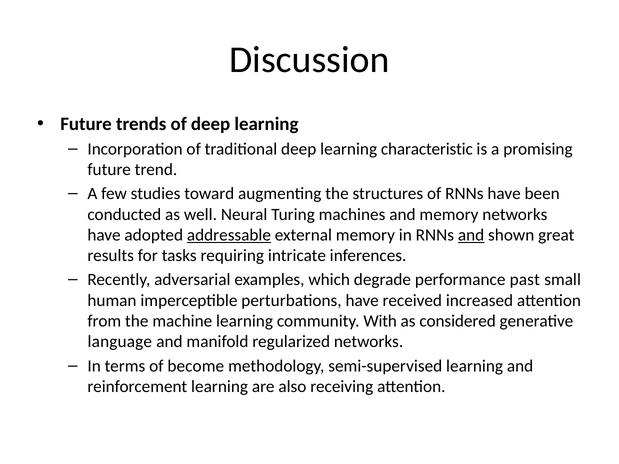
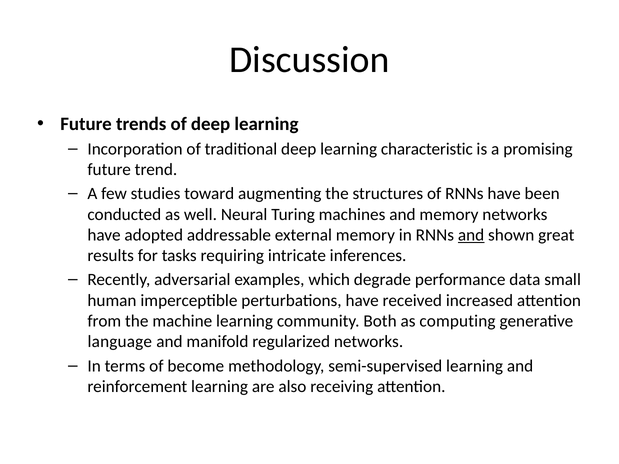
addressable underline: present -> none (229, 235)
past: past -> data (525, 280)
With: With -> Both (380, 321)
considered: considered -> computing (457, 321)
